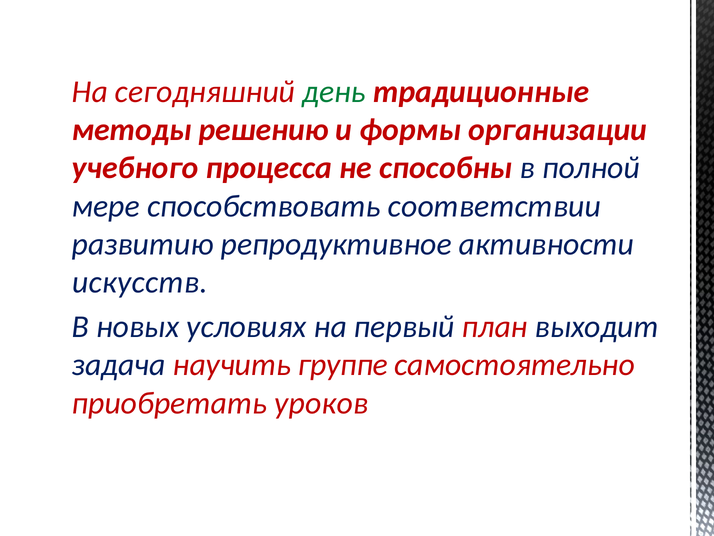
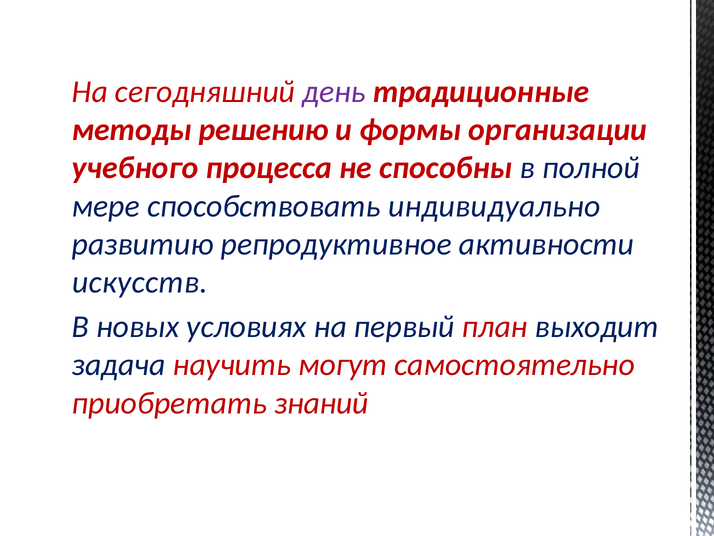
день colour: green -> purple (334, 92)
соответствии: соответствии -> индивидуально (494, 206)
группе: группе -> могут (343, 365)
уроков: уроков -> знаний (321, 403)
